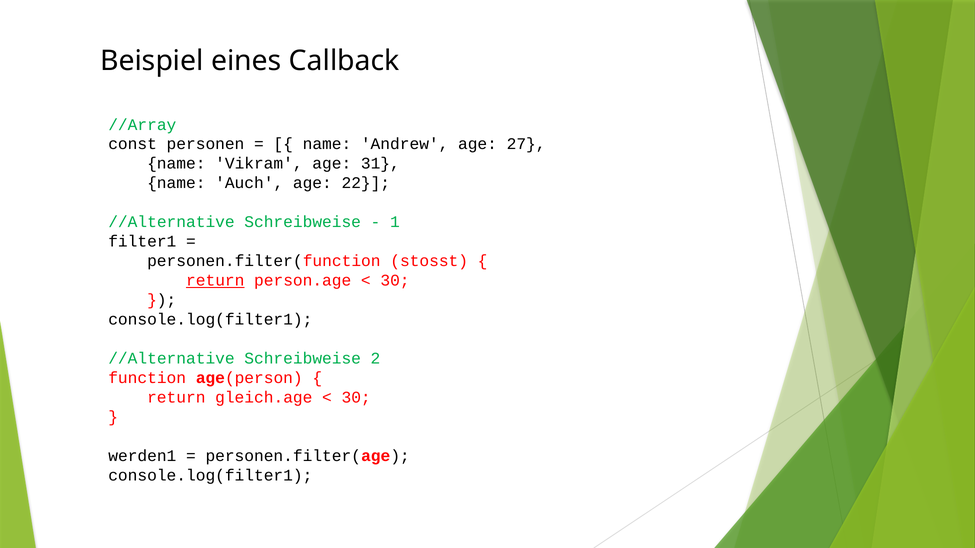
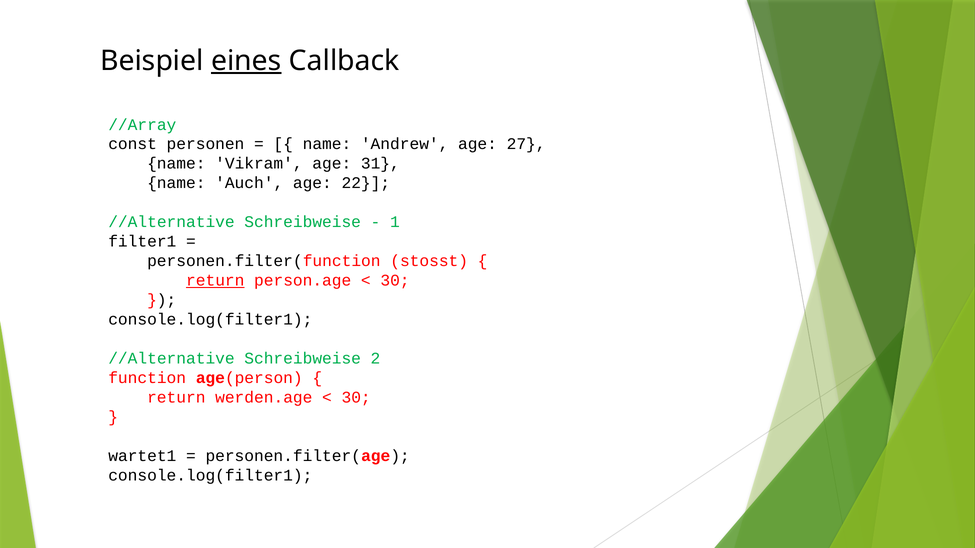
eines underline: none -> present (246, 61)
gleich.age: gleich.age -> werden.age (264, 398)
werden1: werden1 -> wartet1 (142, 456)
